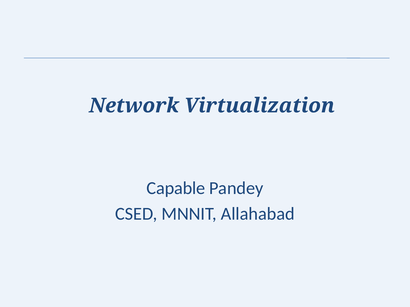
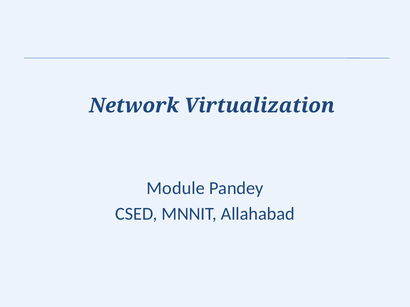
Capable: Capable -> Module (176, 189)
